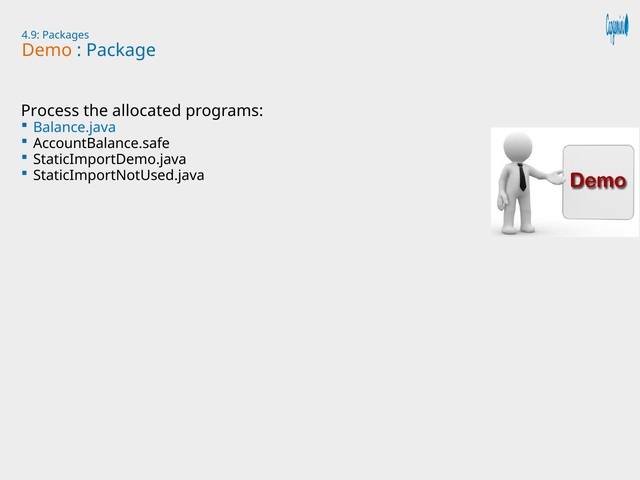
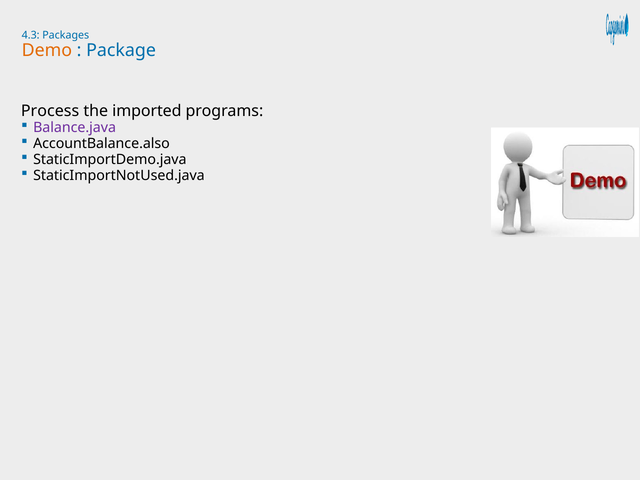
4.9: 4.9 -> 4.3 (31, 35)
allocated: allocated -> imported (147, 111)
Balance.java colour: blue -> purple (75, 128)
AccountBalance.safe: AccountBalance.safe -> AccountBalance.also (101, 144)
